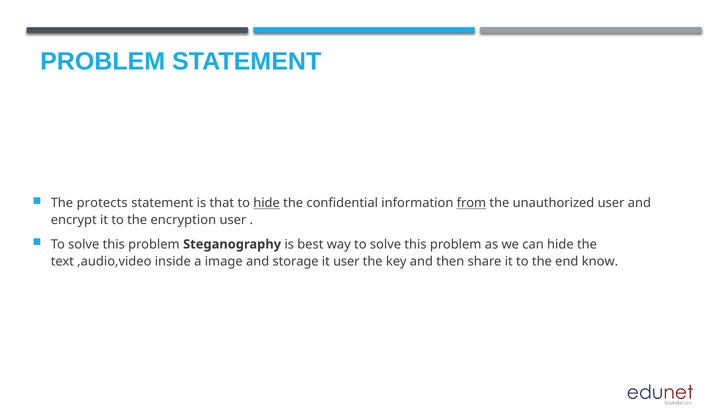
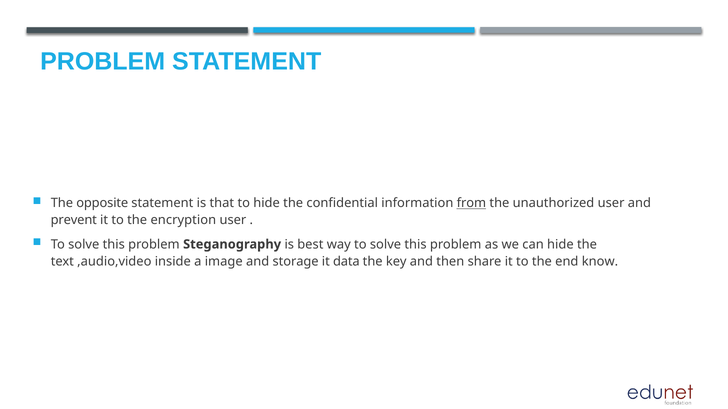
protects: protects -> opposite (102, 203)
hide underline: present -> none (267, 203)
encrypt: encrypt -> prevent (74, 220)
it user: user -> data (346, 262)
